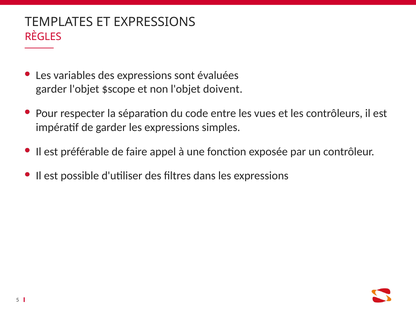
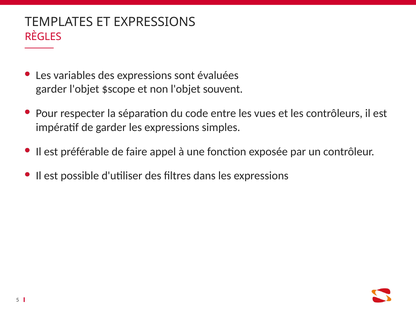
doivent: doivent -> souvent (223, 89)
